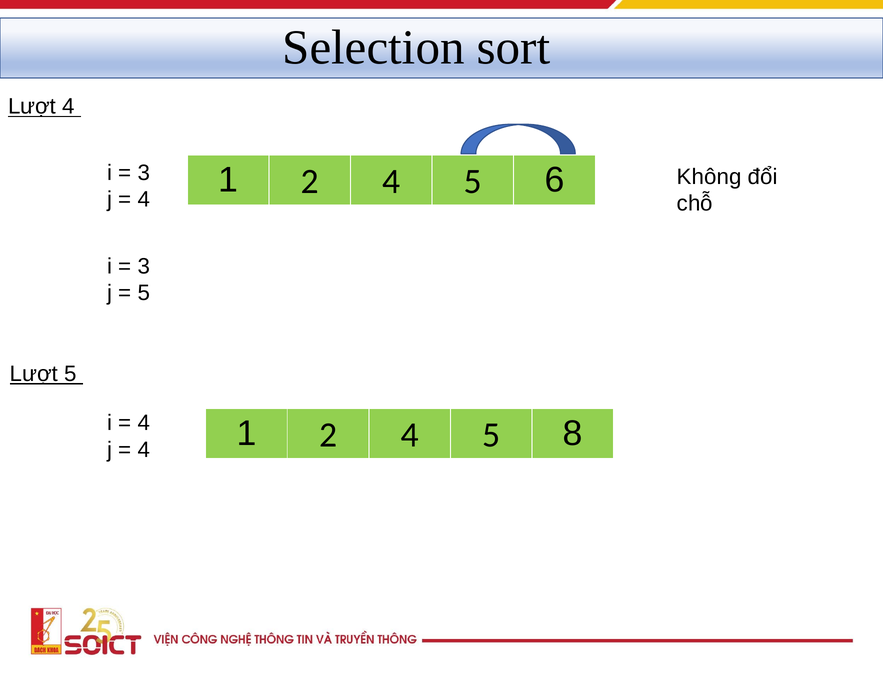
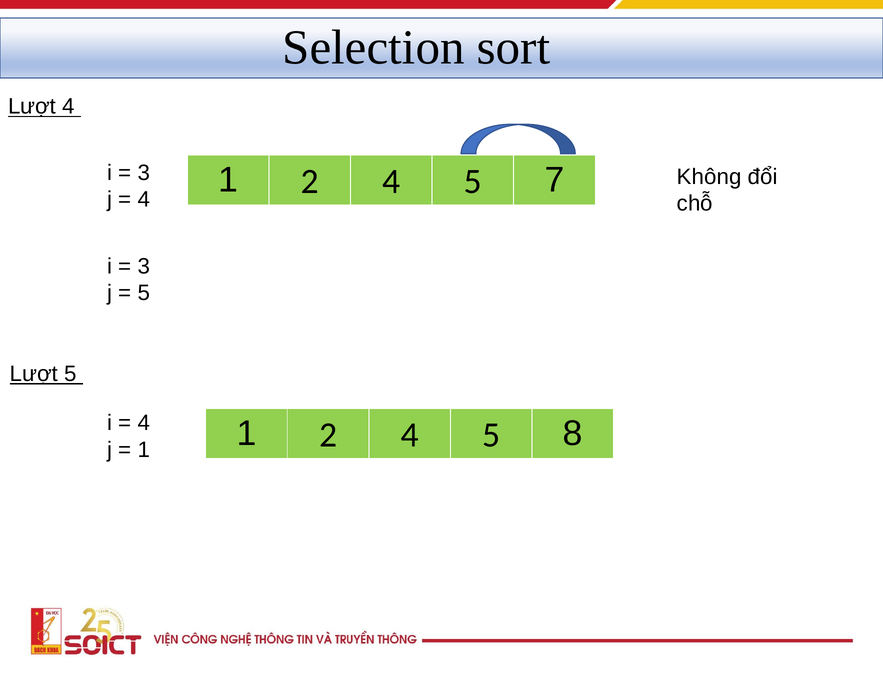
6: 6 -> 7 (555, 180)
4: 4 -> 1 (144, 450)
